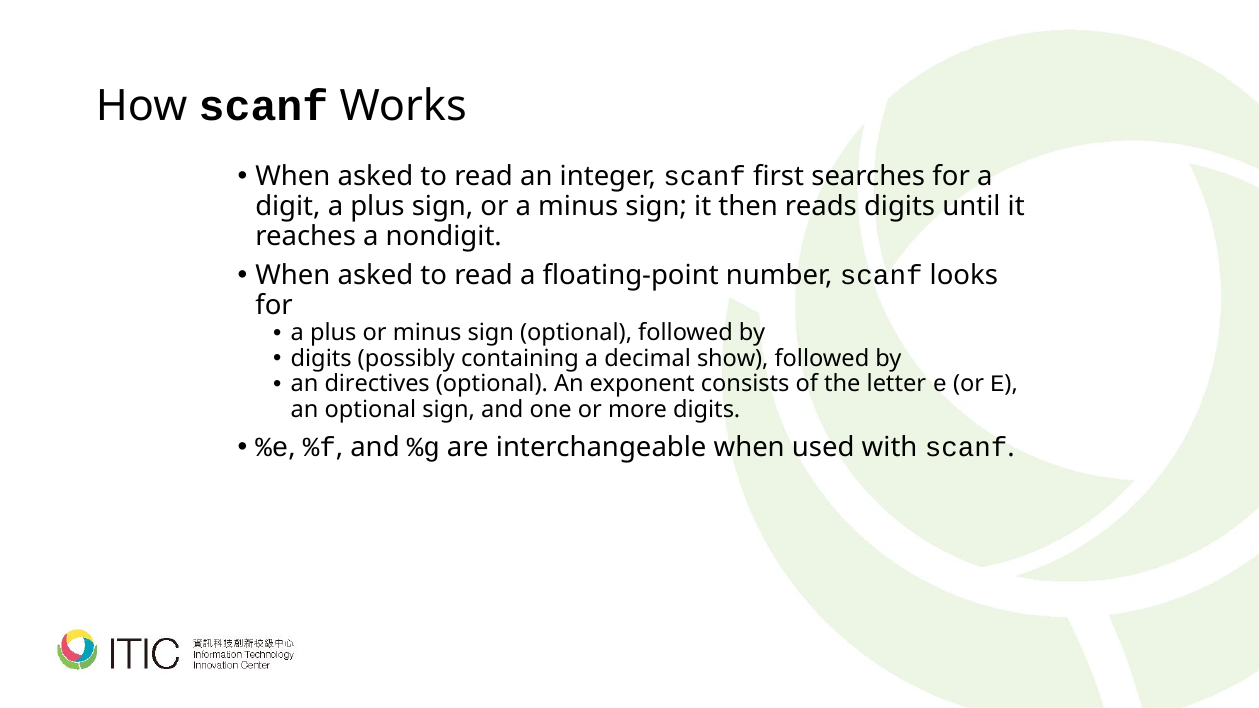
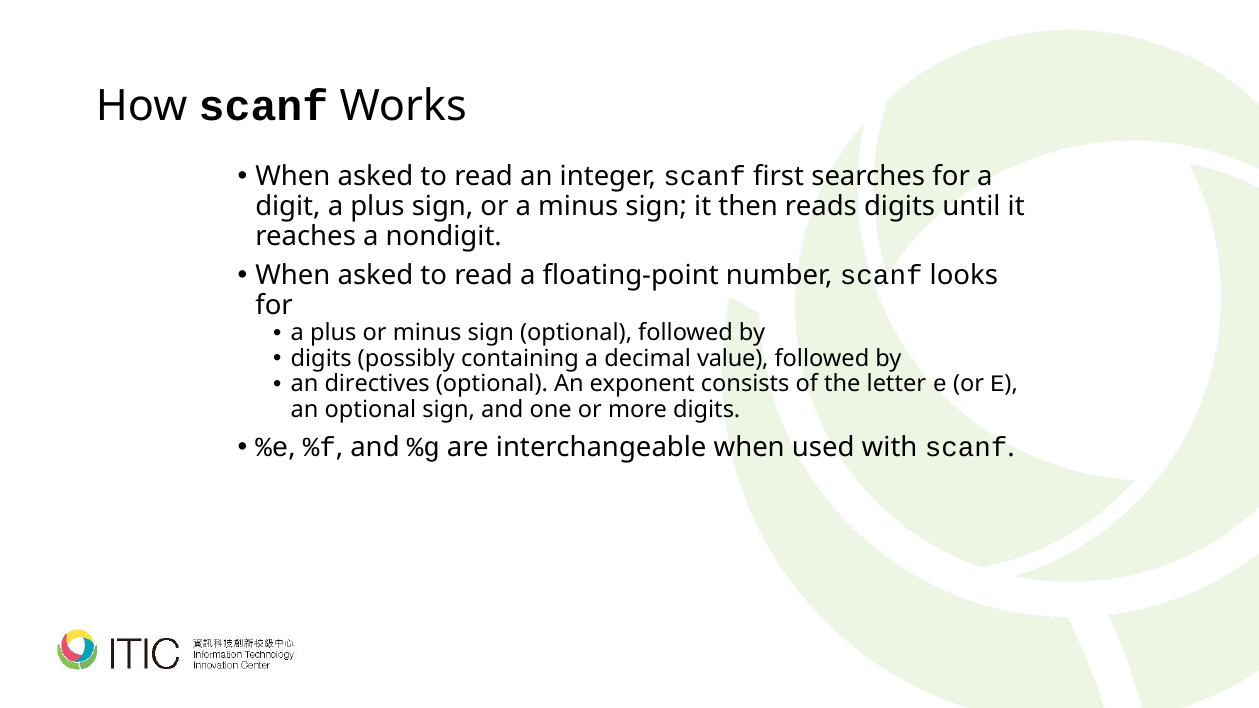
show: show -> value (733, 359)
